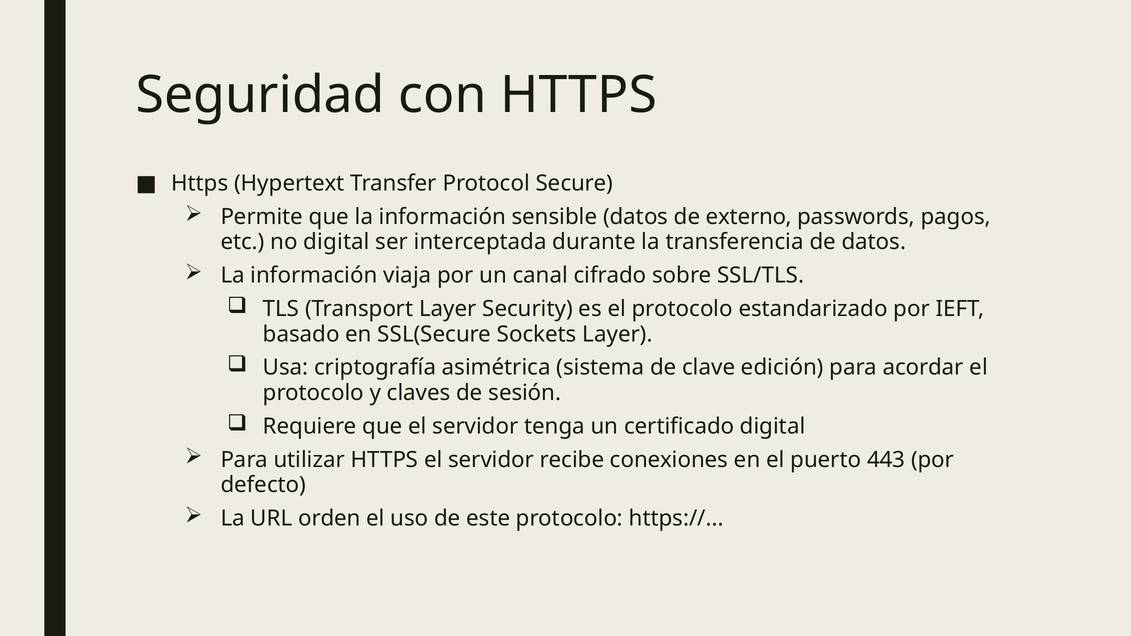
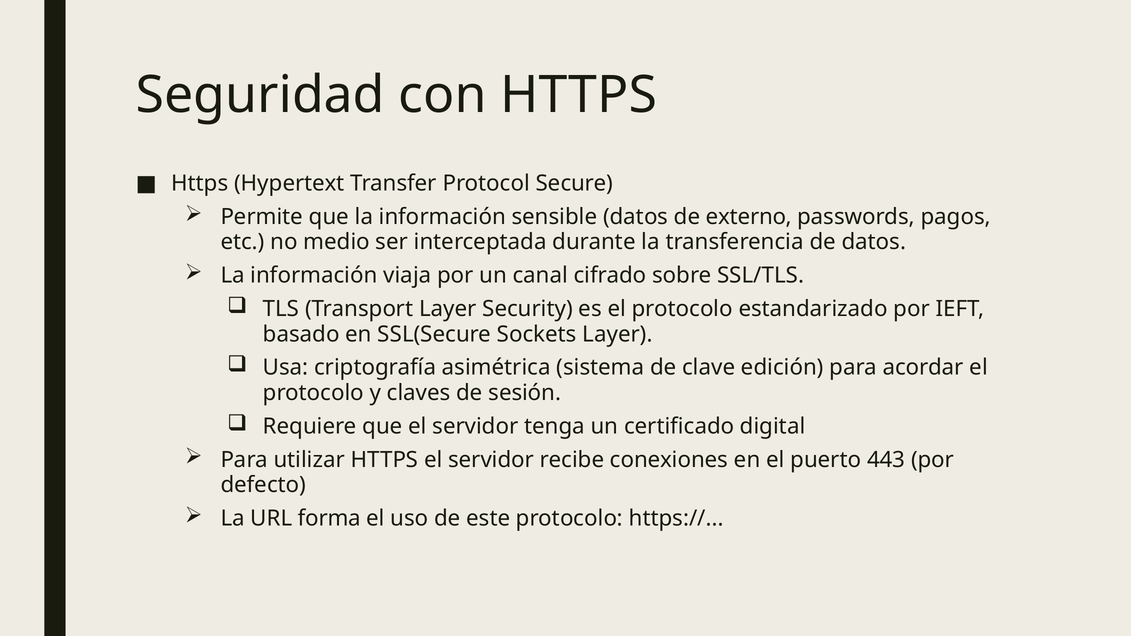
no digital: digital -> medio (337, 242)
orden: orden -> forma (329, 518)
